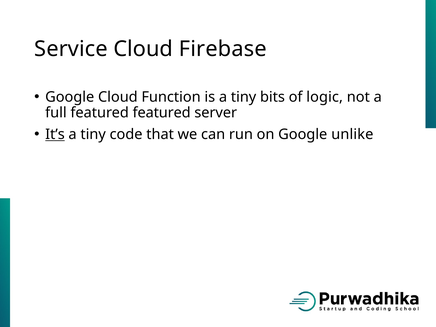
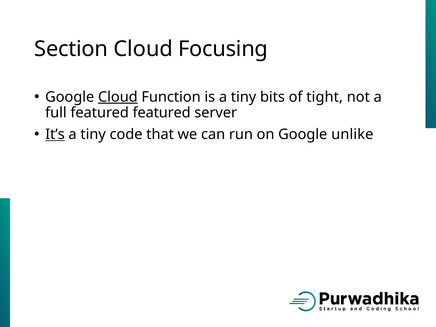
Service: Service -> Section (71, 49)
Firebase: Firebase -> Focusing (223, 49)
Cloud underline: none -> present (118, 97)
logic: logic -> tight (325, 97)
